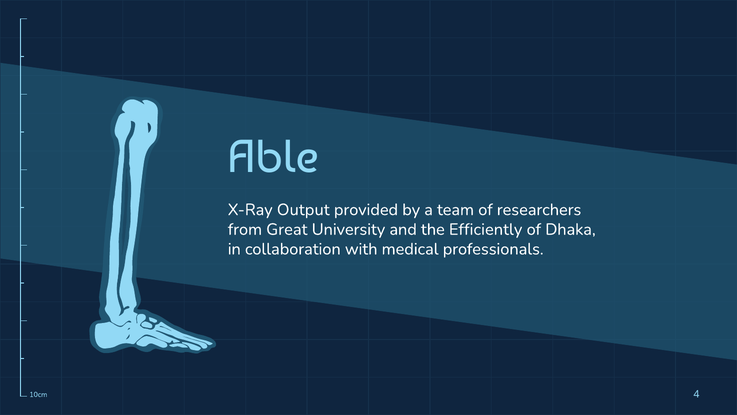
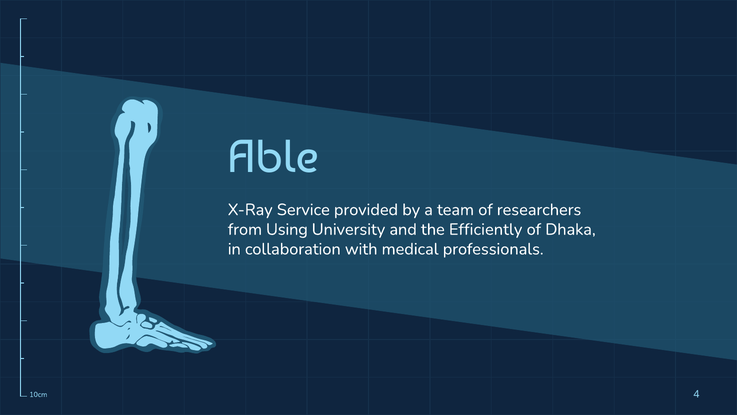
Output: Output -> Service (303, 210)
Great: Great -> Using (287, 229)
